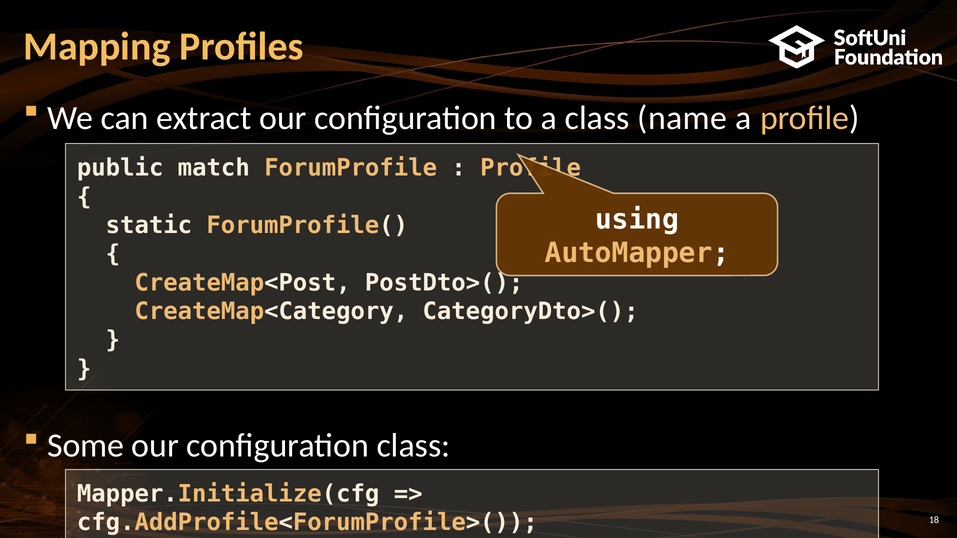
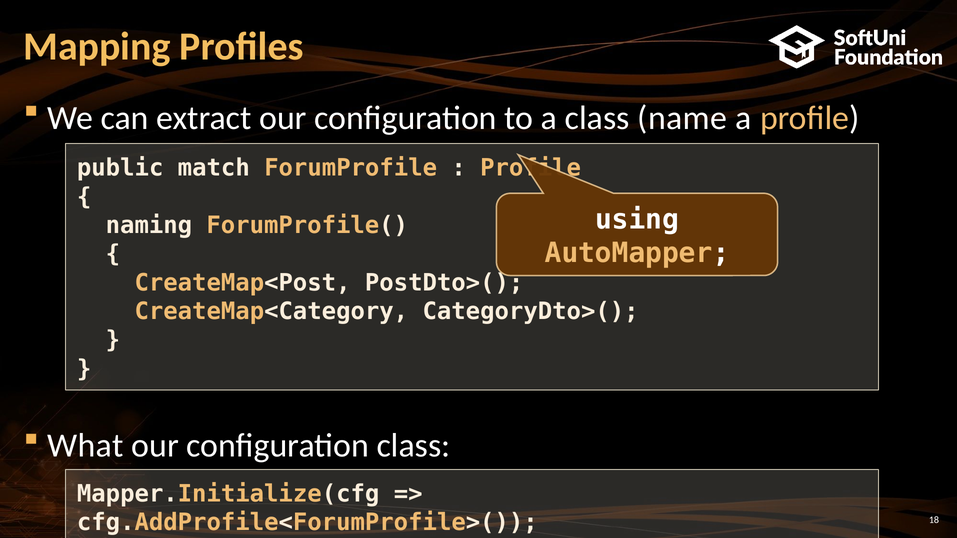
static: static -> naming (149, 226)
Some: Some -> What (85, 446)
